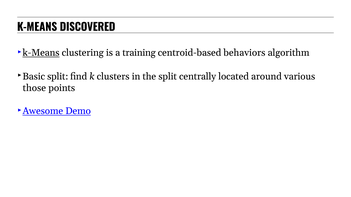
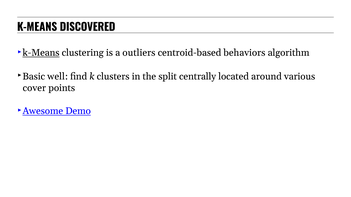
training: training -> outliers (139, 53)
Basic split: split -> well (58, 77)
those: those -> cover (34, 88)
